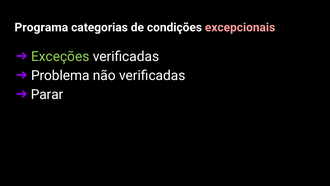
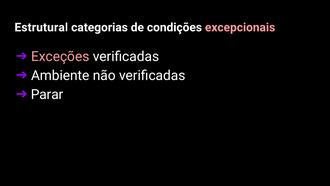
Programa: Programa -> Estrutural (41, 27)
Exceções colour: light green -> pink (60, 57)
Problema: Problema -> Ambiente (60, 76)
